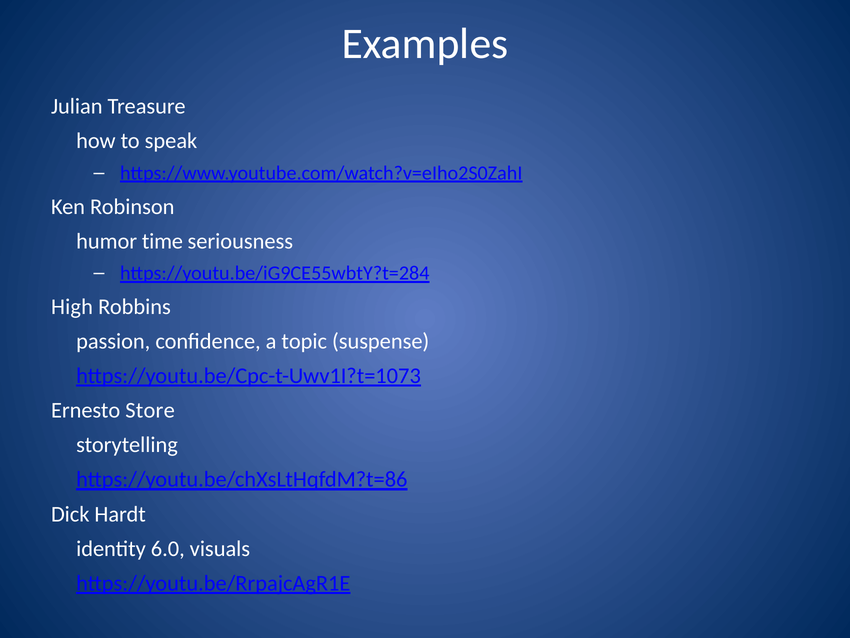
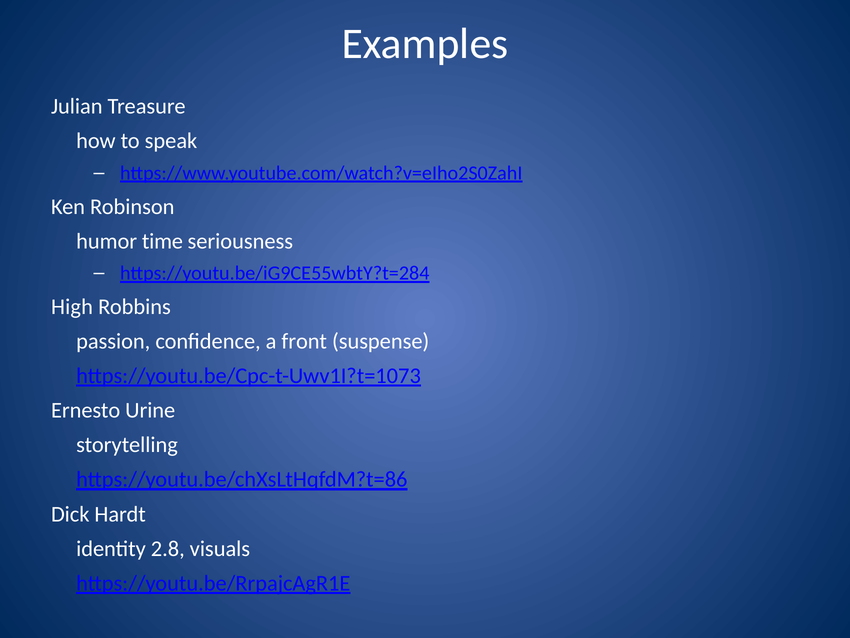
topic: topic -> front (304, 341)
Store: Store -> Urine (150, 410)
6.0: 6.0 -> 2.8 (168, 548)
